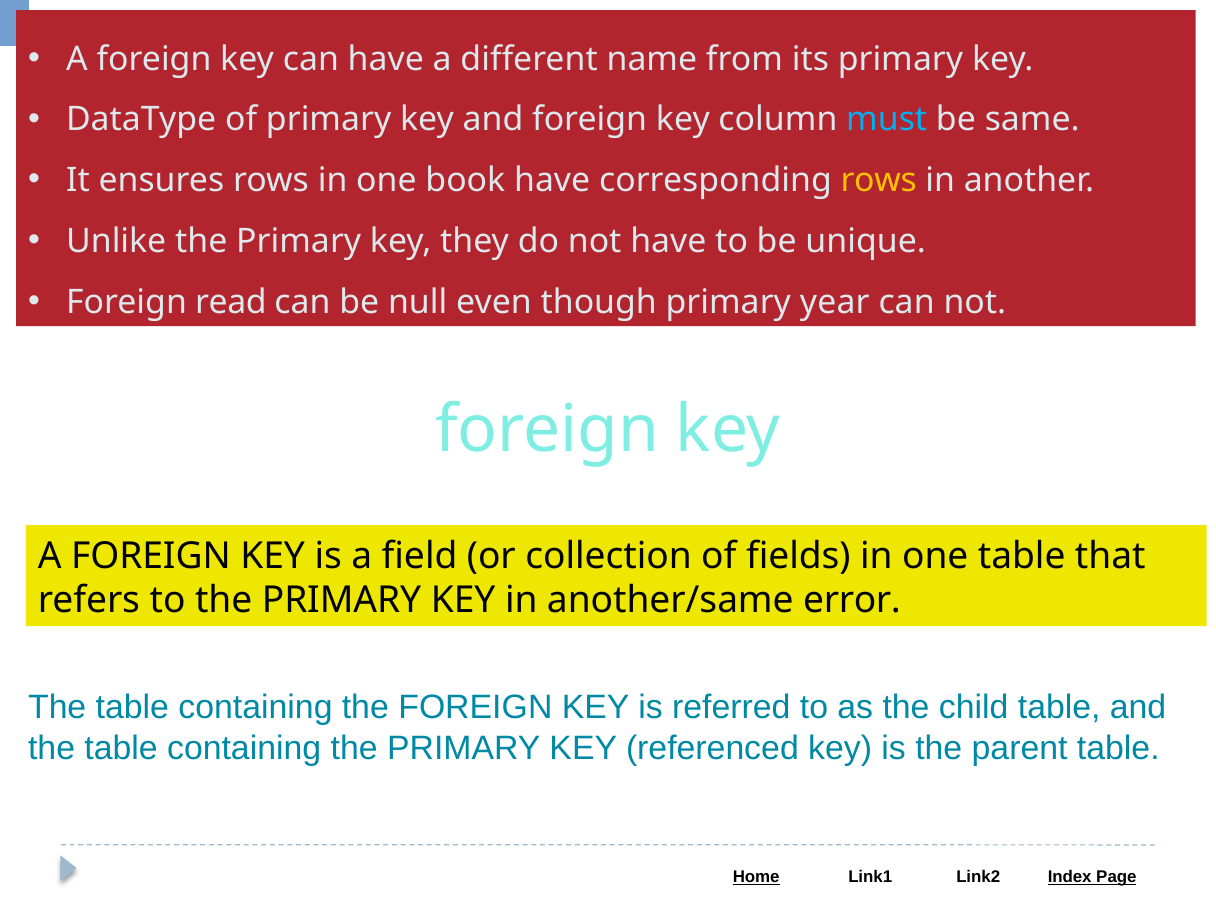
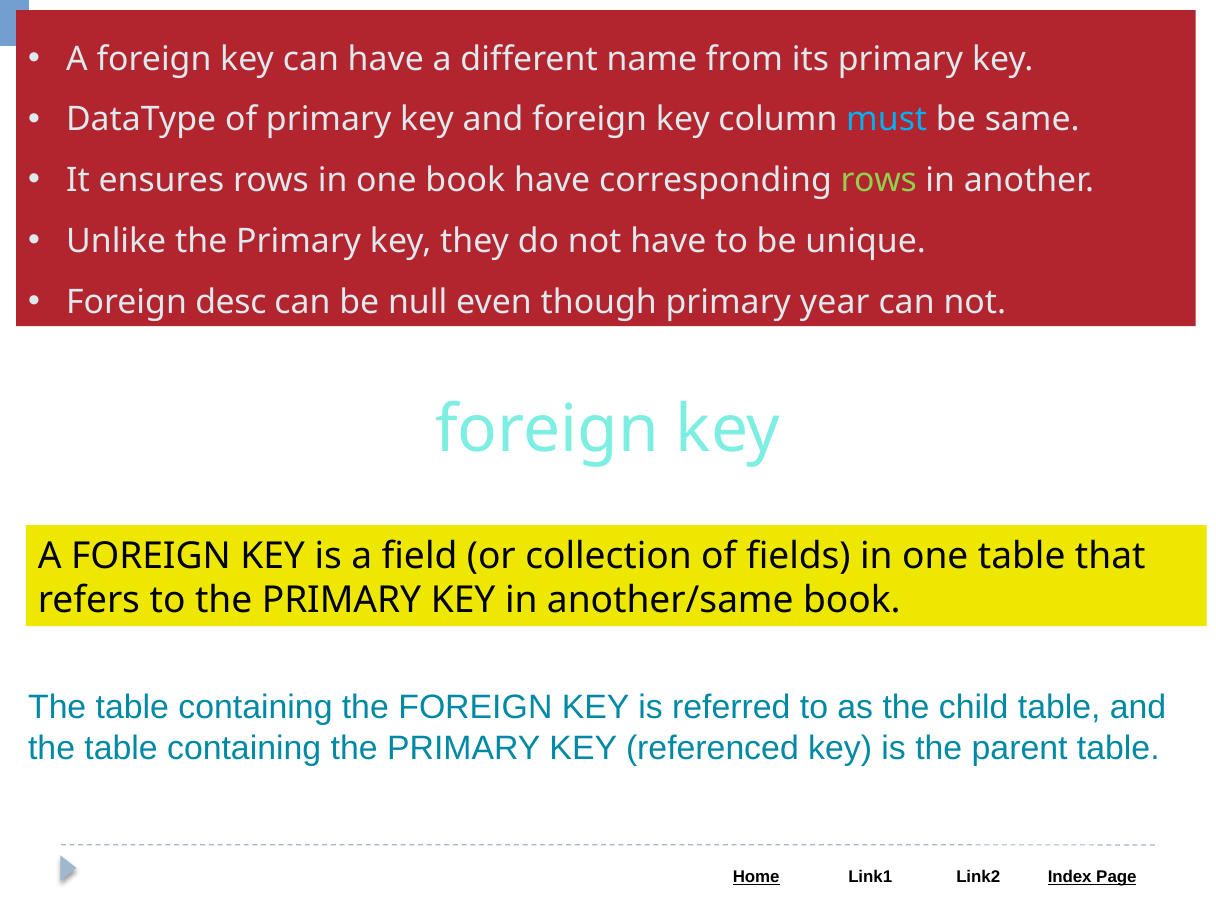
rows colour: yellow -> light green (879, 181)
read: read -> desc (231, 302)
another/same error: error -> book (852, 601)
